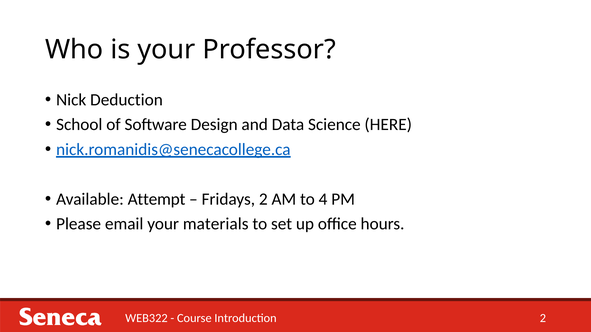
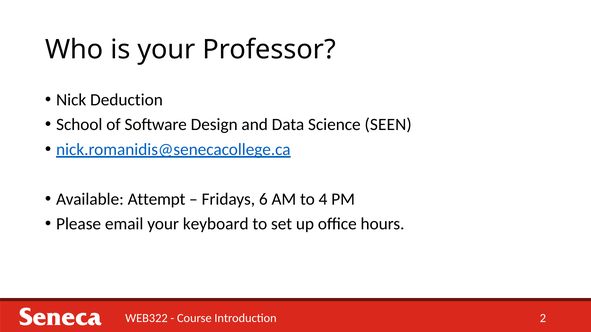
HERE: HERE -> SEEN (388, 125)
Fridays 2: 2 -> 6 (263, 199)
materials: materials -> keyboard (216, 224)
